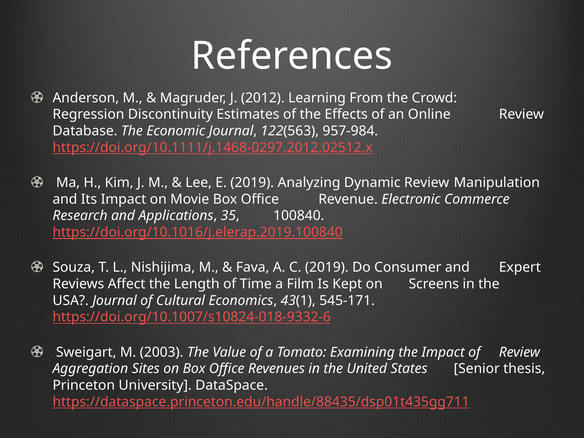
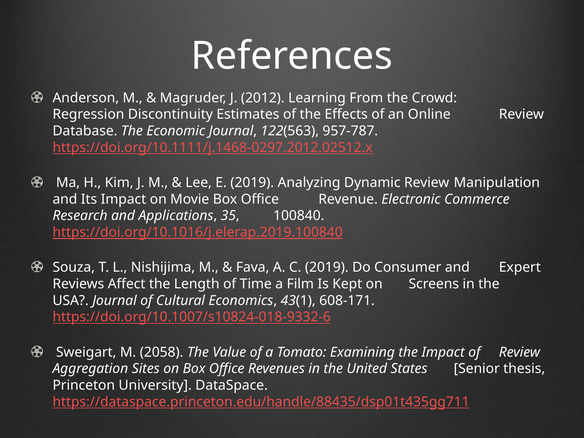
957-984: 957-984 -> 957-787 (350, 131)
545-171: 545-171 -> 608-171 (347, 300)
2003: 2003 -> 2058 (162, 352)
